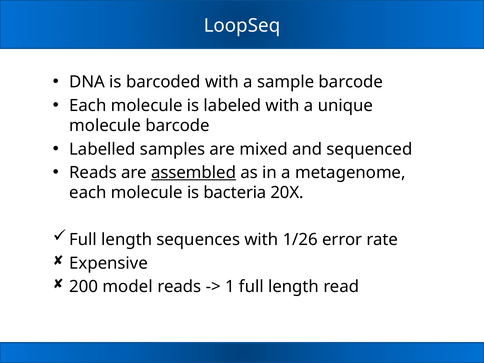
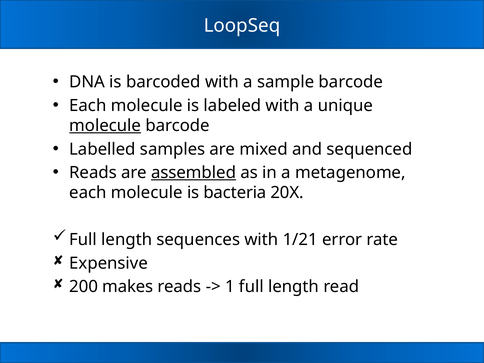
molecule underline: none -> present (105, 126)
1/26: 1/26 -> 1/21 (300, 240)
model: model -> makes (128, 287)
